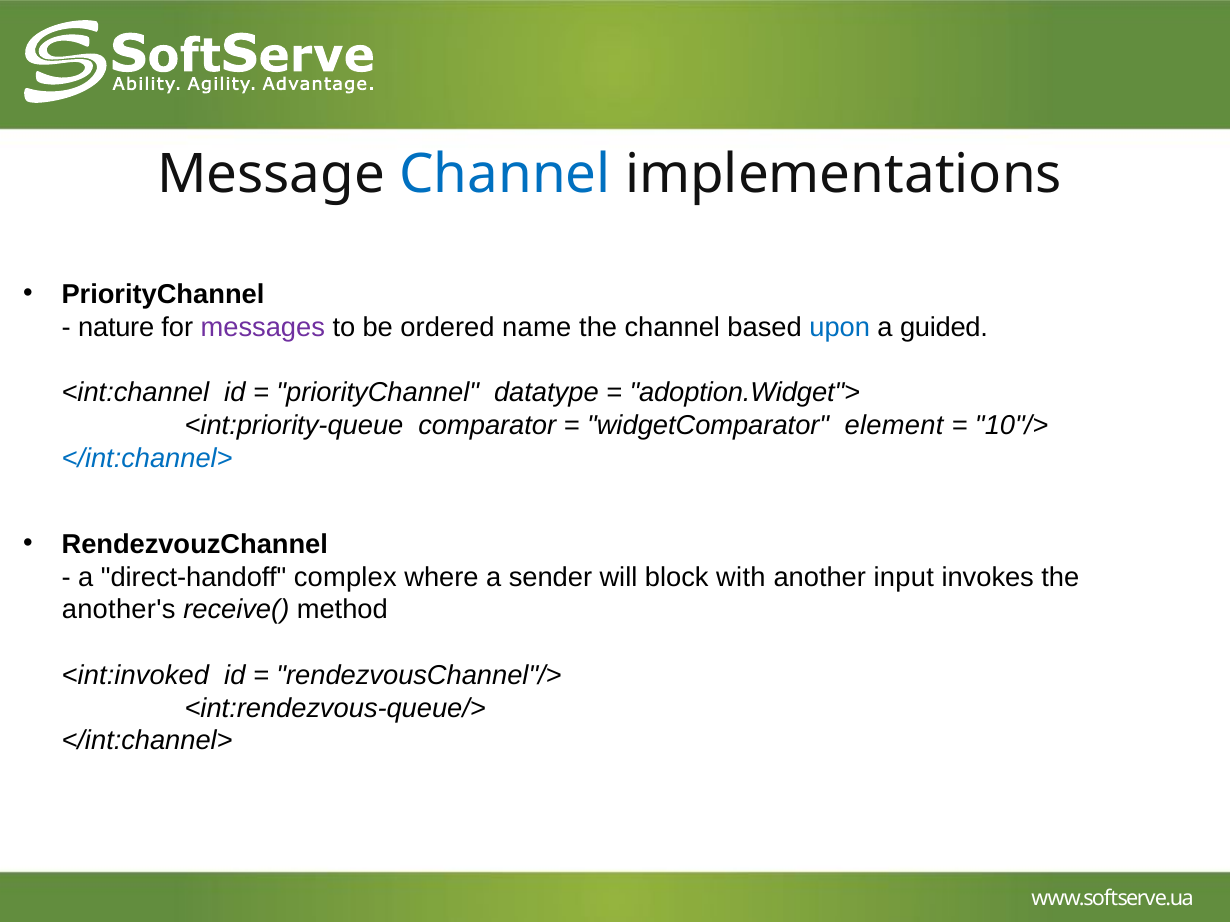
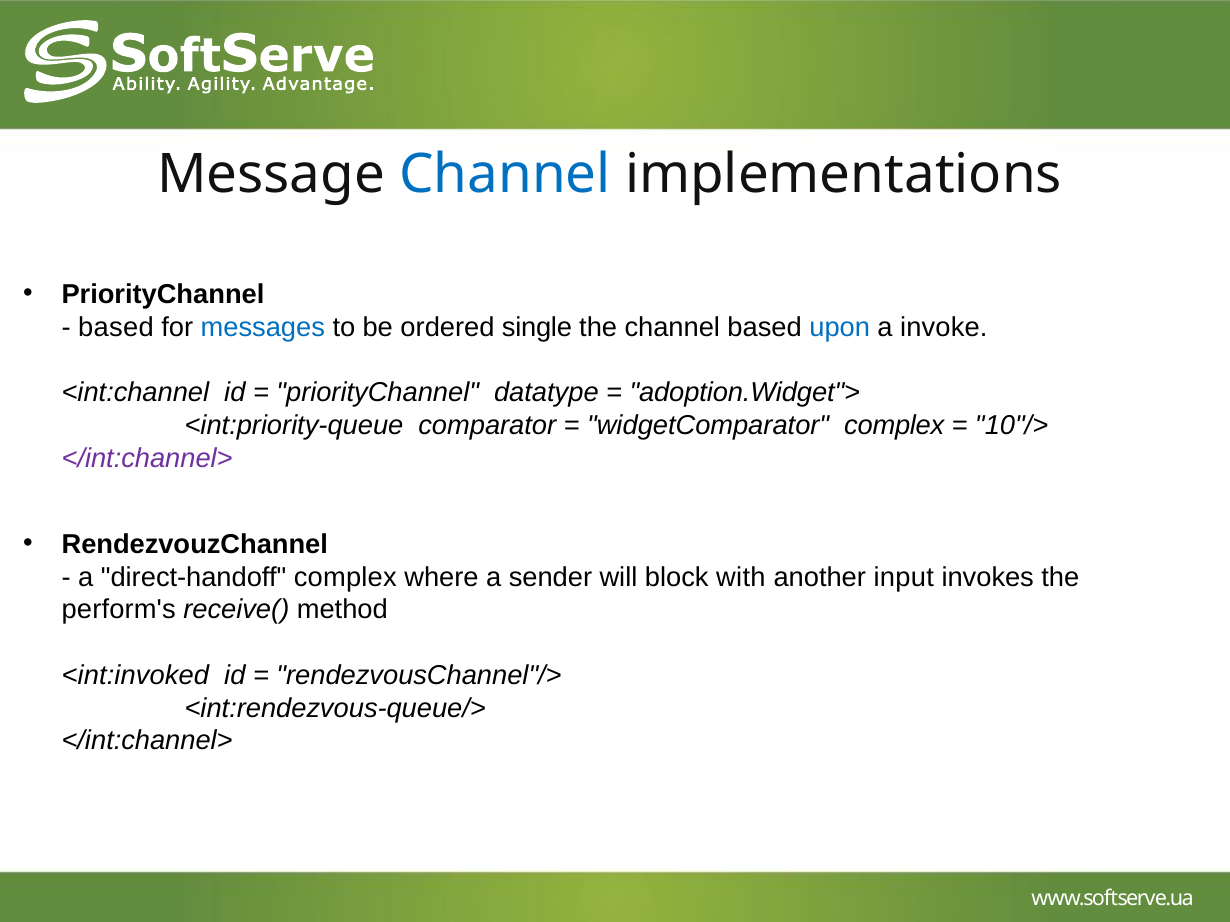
nature: nature -> based (116, 327)
messages colour: purple -> blue (263, 327)
name: name -> single (537, 327)
guided: guided -> invoke (944, 327)
widgetComparator element: element -> complex (894, 426)
</int:channel> colour: blue -> purple (147, 458)
another's: another's -> perform's (119, 610)
